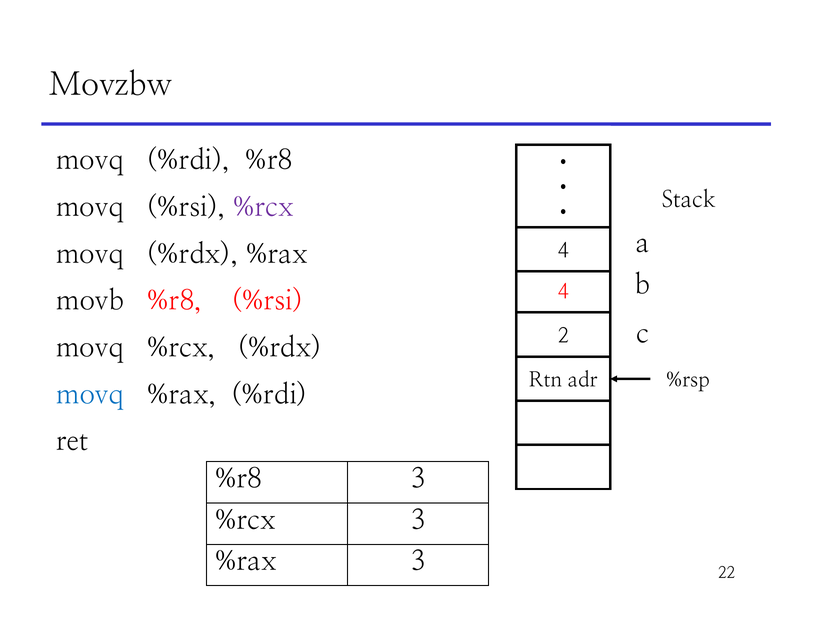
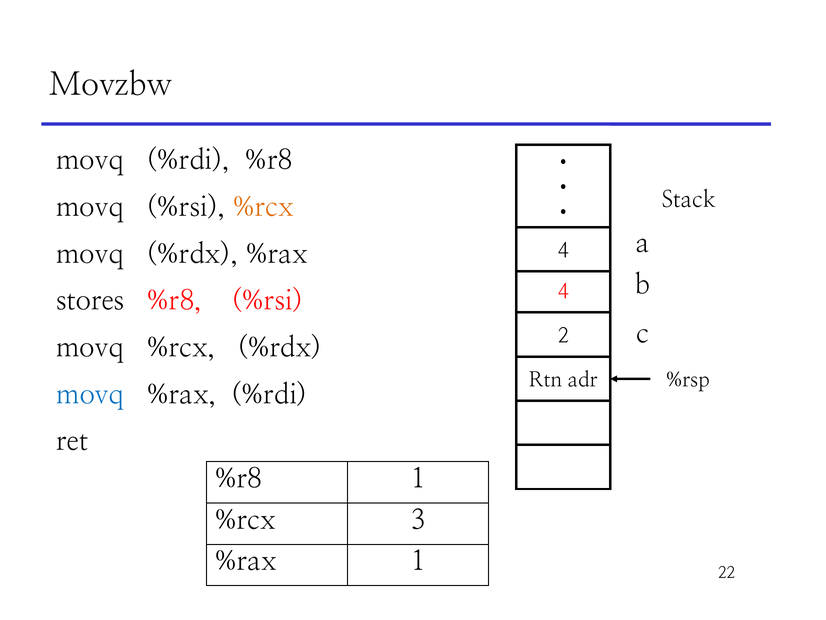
%rcx colour: purple -> orange (263, 207)
movb: movb -> stores (90, 301)
%r8 3: 3 -> 1 (418, 478)
%rax 3: 3 -> 1 (418, 561)
